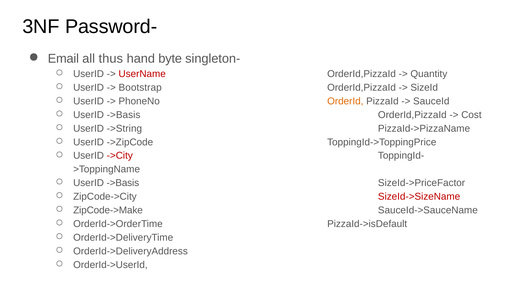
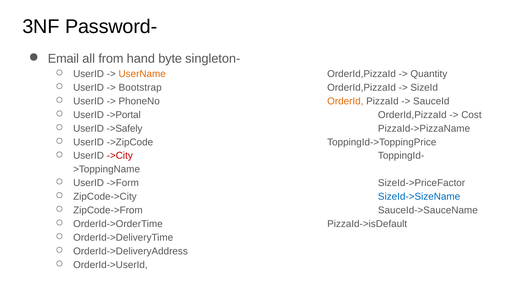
thus: thus -> from (111, 59)
UserName colour: red -> orange (142, 74)
->Basis: ->Basis -> ->Portal (124, 115)
->String: ->String -> ->Safely (124, 128)
->Basis: ->Basis -> ->Form (123, 183)
SizeId->SizeName colour: red -> blue (419, 196)
ZipCode->Make: ZipCode->Make -> ZipCode->From (108, 210)
